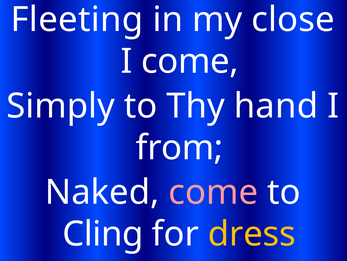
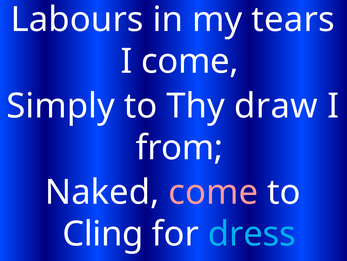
Fleeting: Fleeting -> Labours (77, 20)
close: close -> tears (293, 20)
hand: hand -> draw (276, 106)
dress colour: yellow -> light blue (252, 234)
